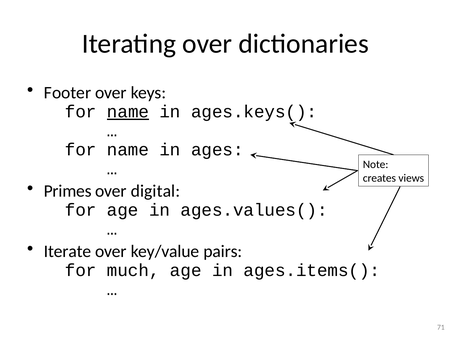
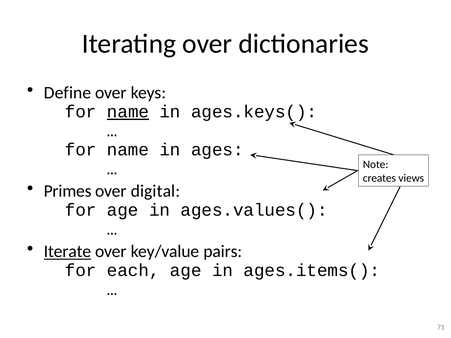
Footer: Footer -> Define (68, 93)
Iterate underline: none -> present (68, 252)
much: much -> each (133, 271)
